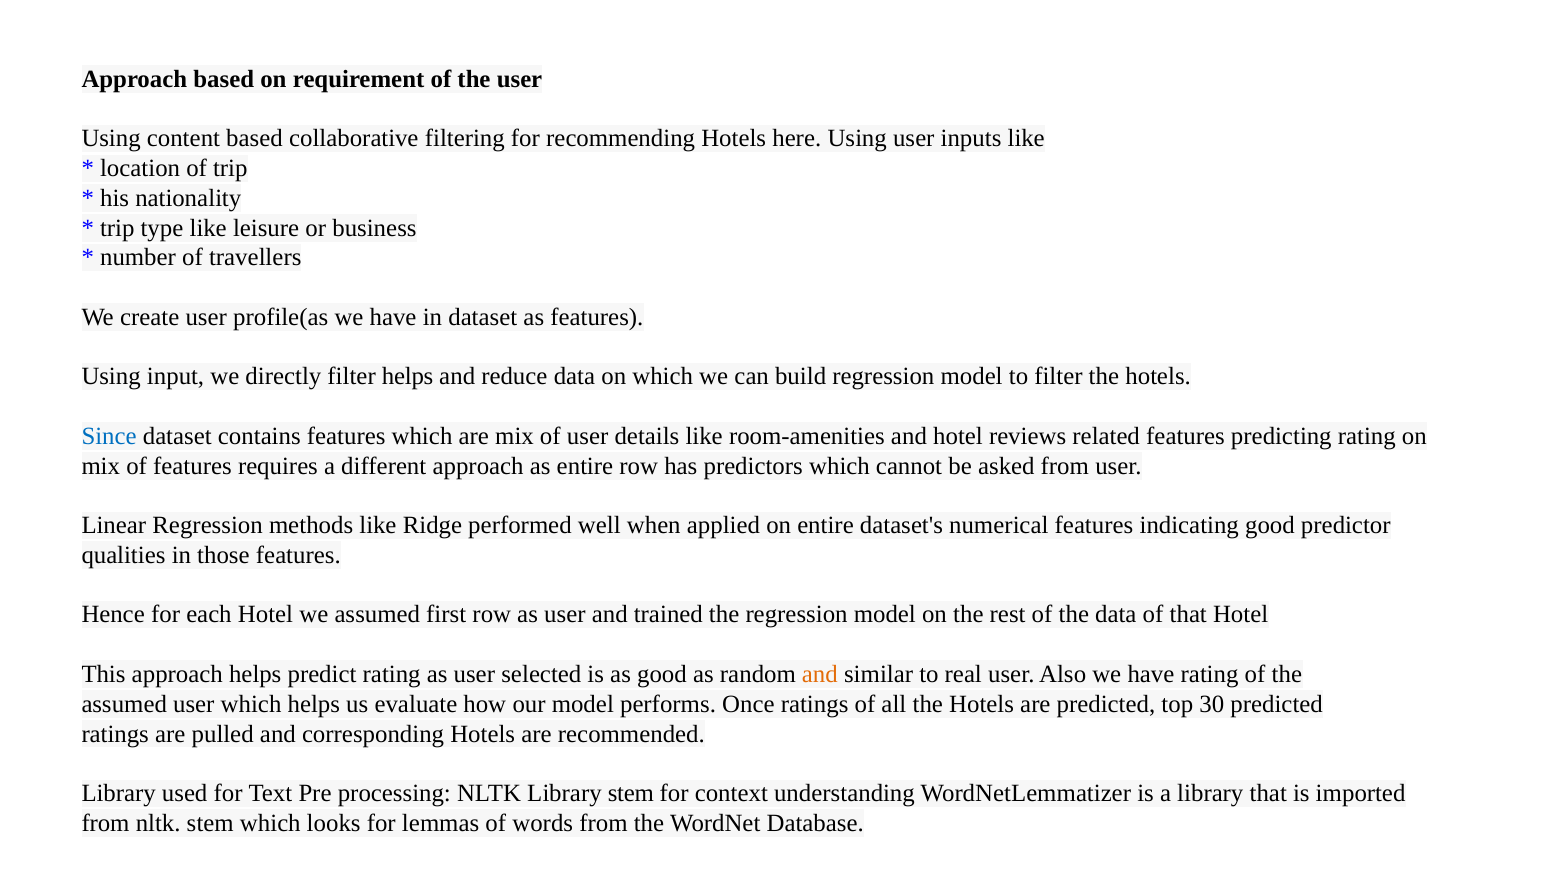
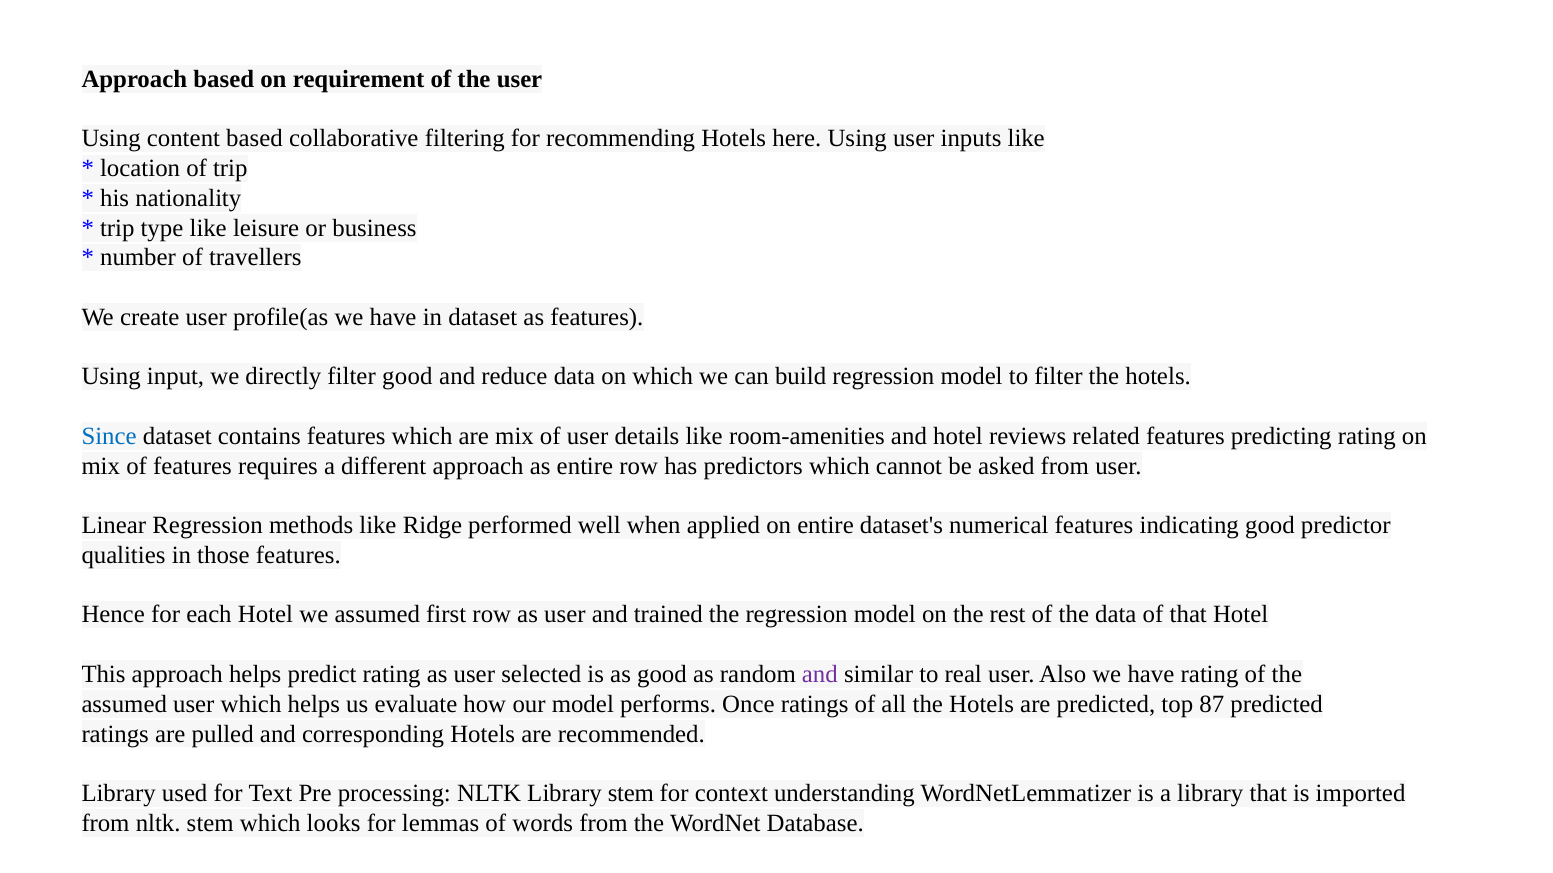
filter helps: helps -> good (407, 377)
and colour: orange -> purple (820, 675)
30: 30 -> 87 (1212, 705)
